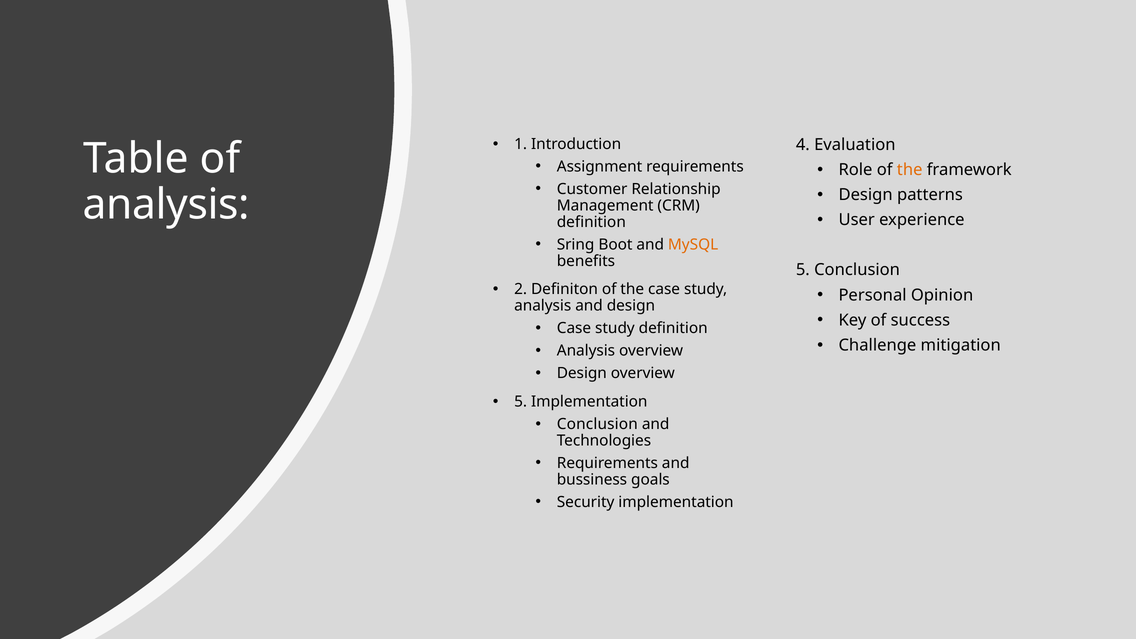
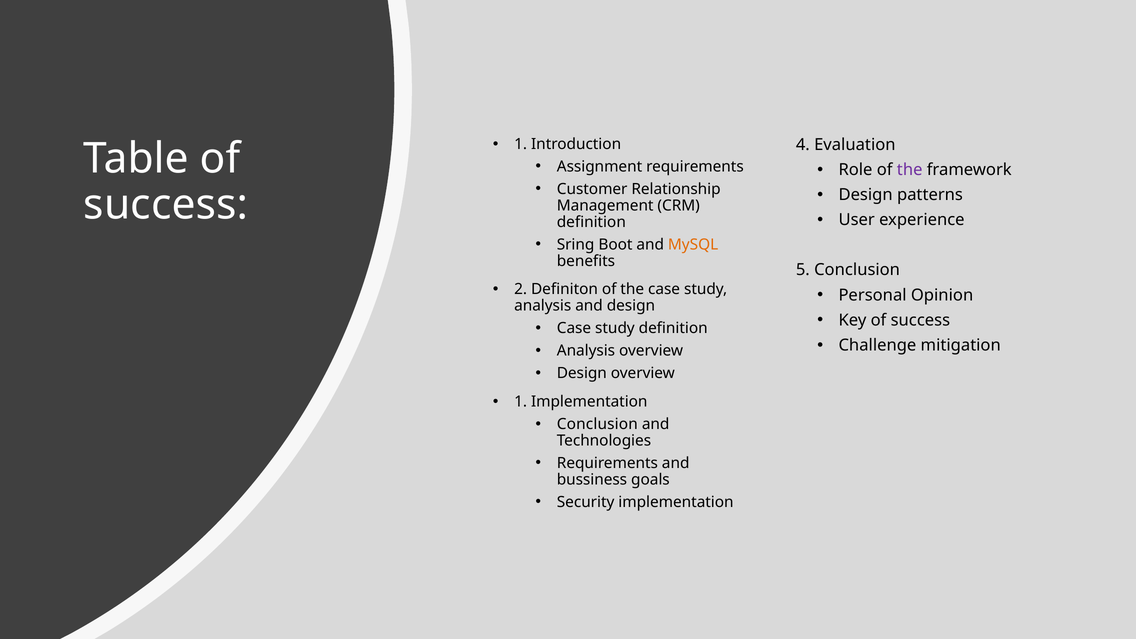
the colour: orange -> purple (910, 170)
analysis: analysis -> success (166, 205)
5: 5 -> 1 (521, 402)
